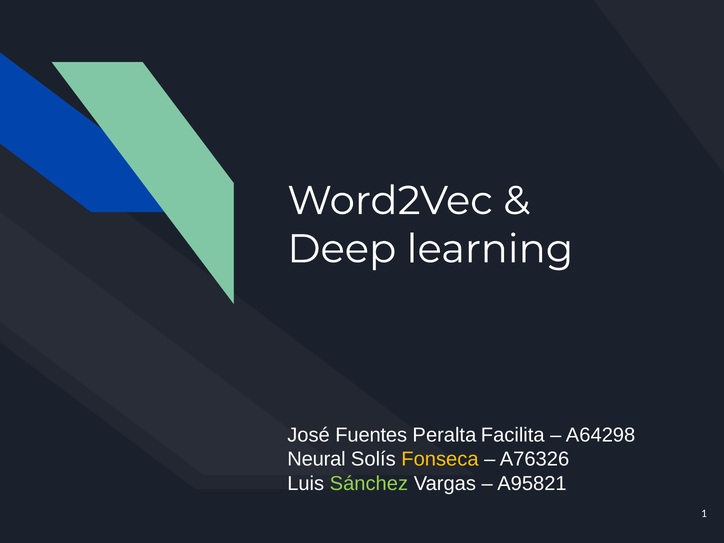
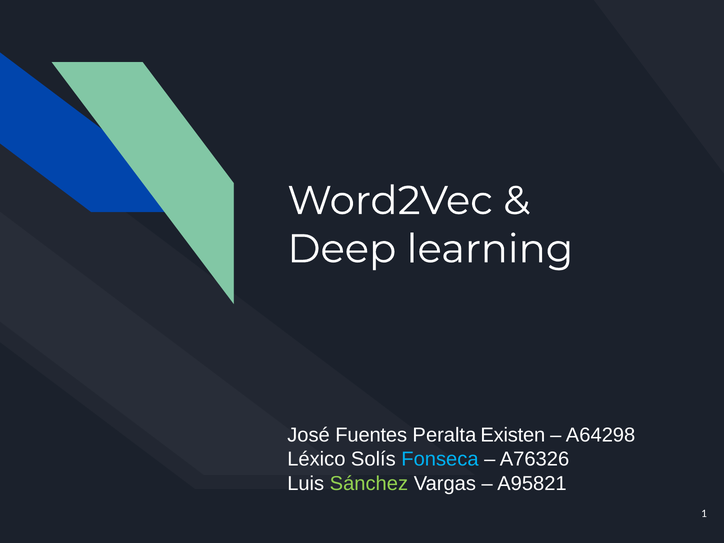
Facilita: Facilita -> Existen (513, 435)
Neural: Neural -> Léxico (316, 459)
Fonseca colour: yellow -> light blue (440, 459)
